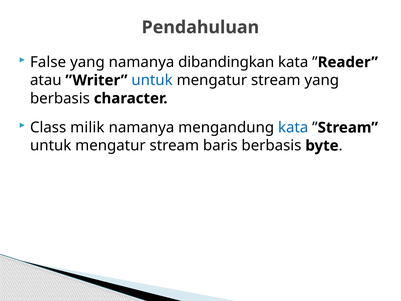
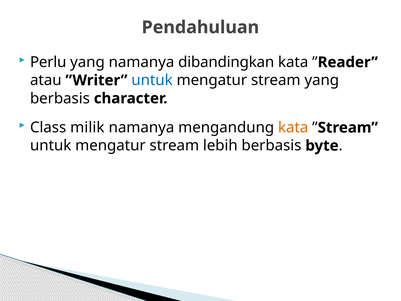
False: False -> Perlu (48, 62)
kata colour: blue -> orange (293, 128)
baris: baris -> lebih (220, 146)
